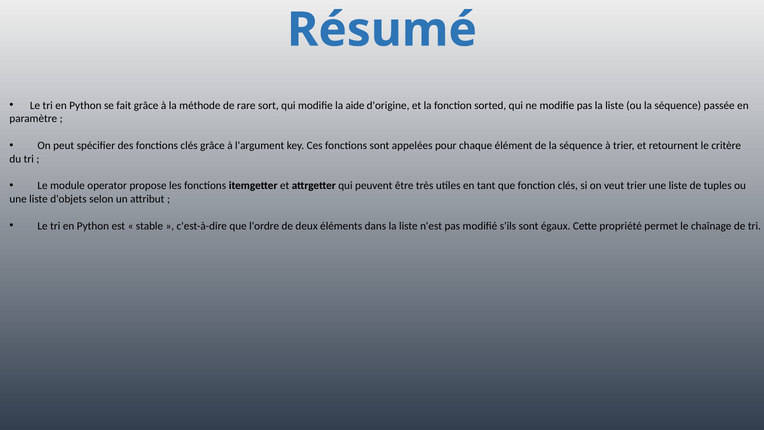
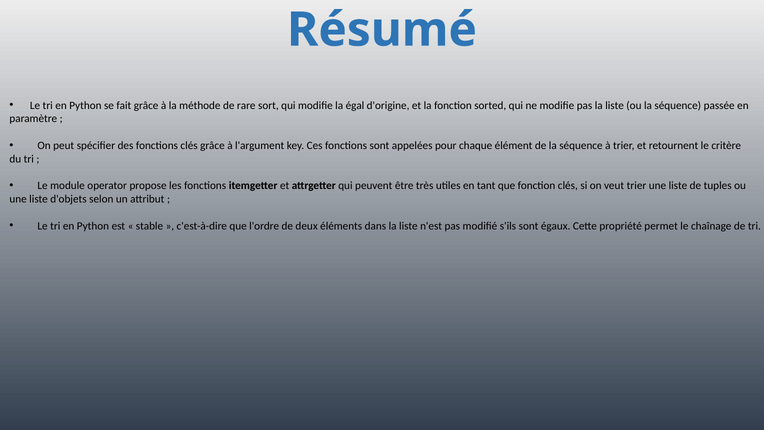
aide: aide -> égal (355, 105)
